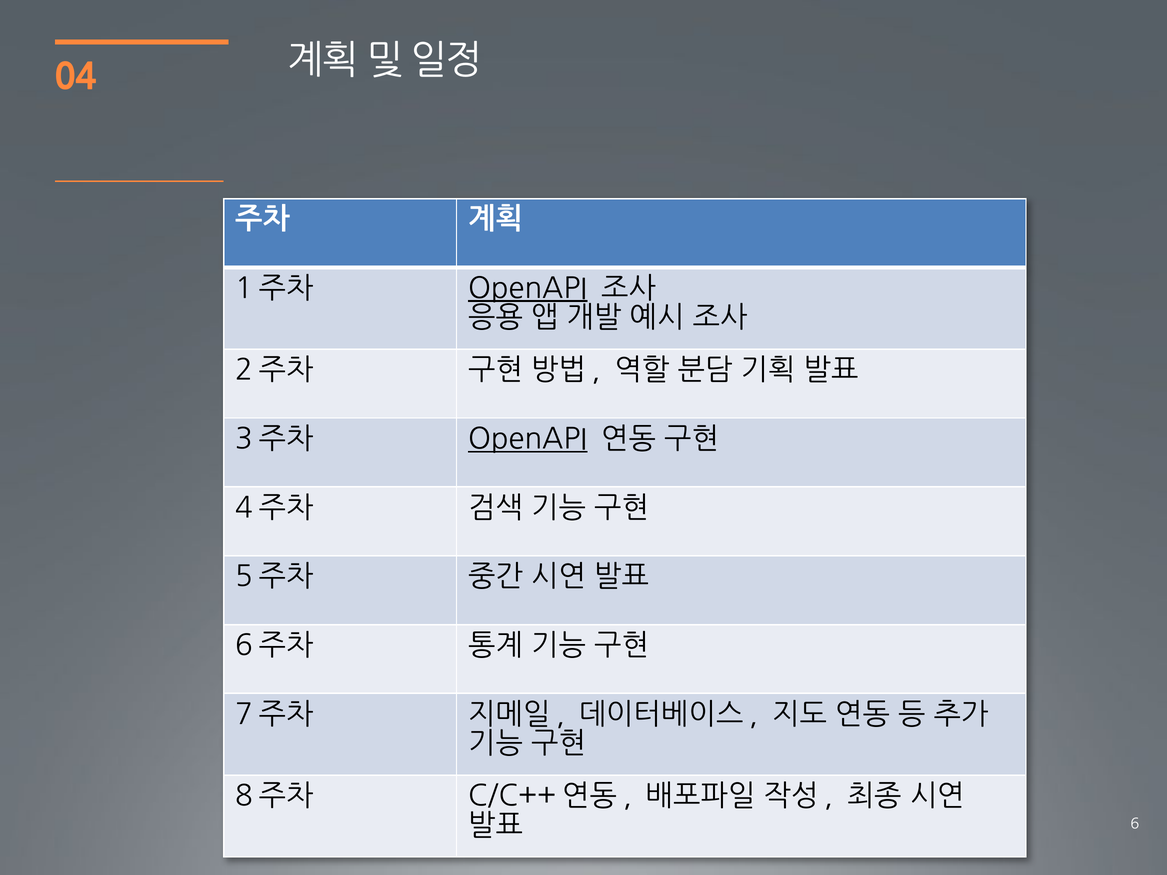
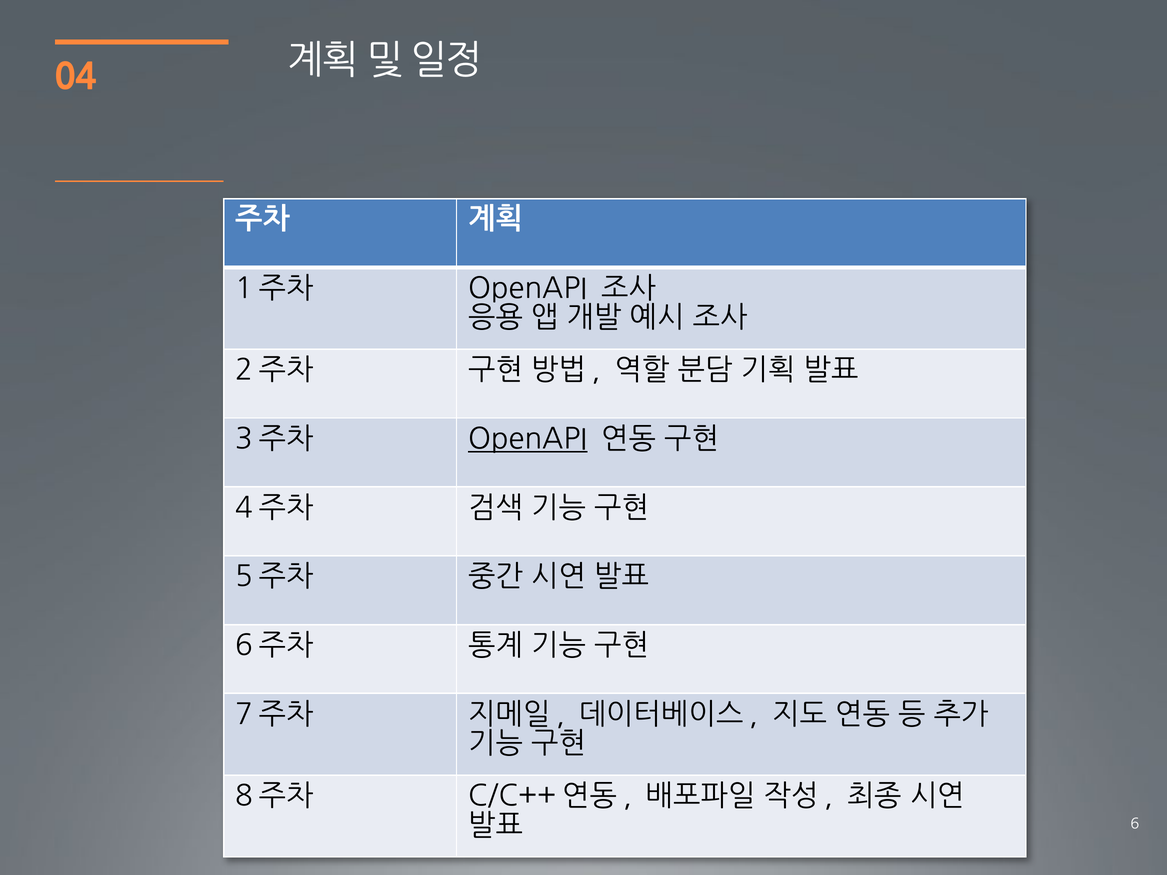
OpenAPI underline: present -> none (528, 289)
